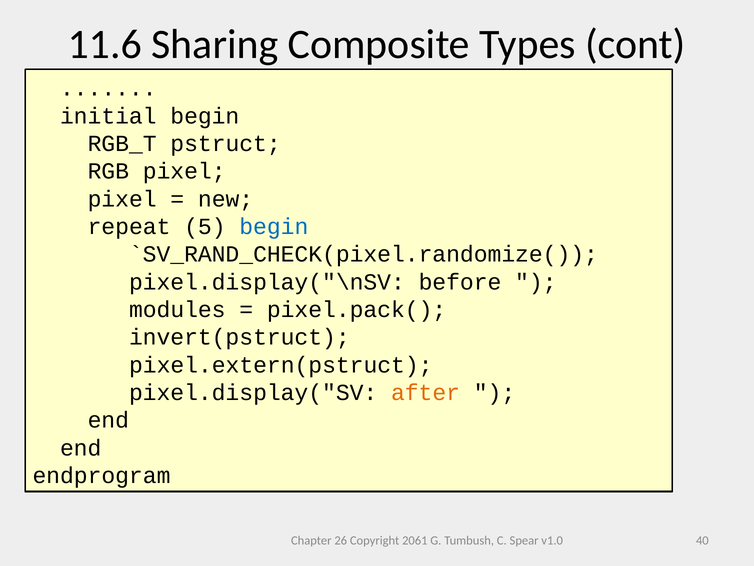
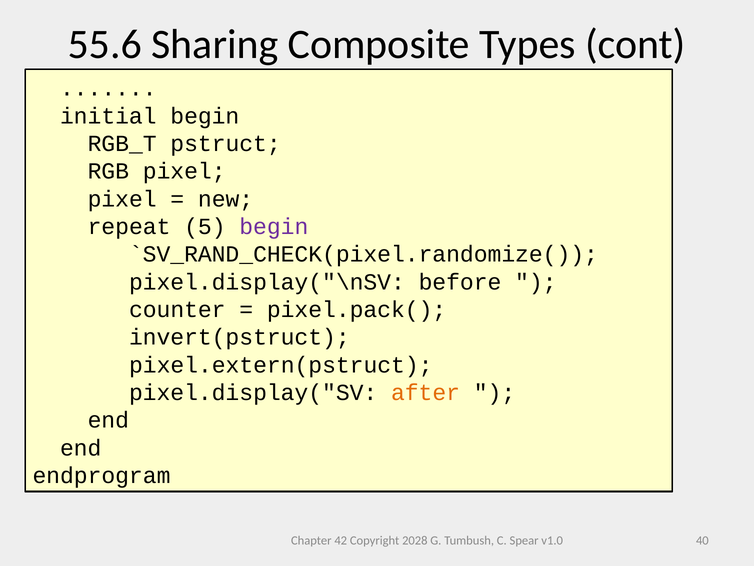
11.6: 11.6 -> 55.6 (105, 44)
begin colour: blue -> purple (274, 226)
modules: modules -> counter (177, 309)
26: 26 -> 42 (341, 540)
2061: 2061 -> 2028 (415, 540)
